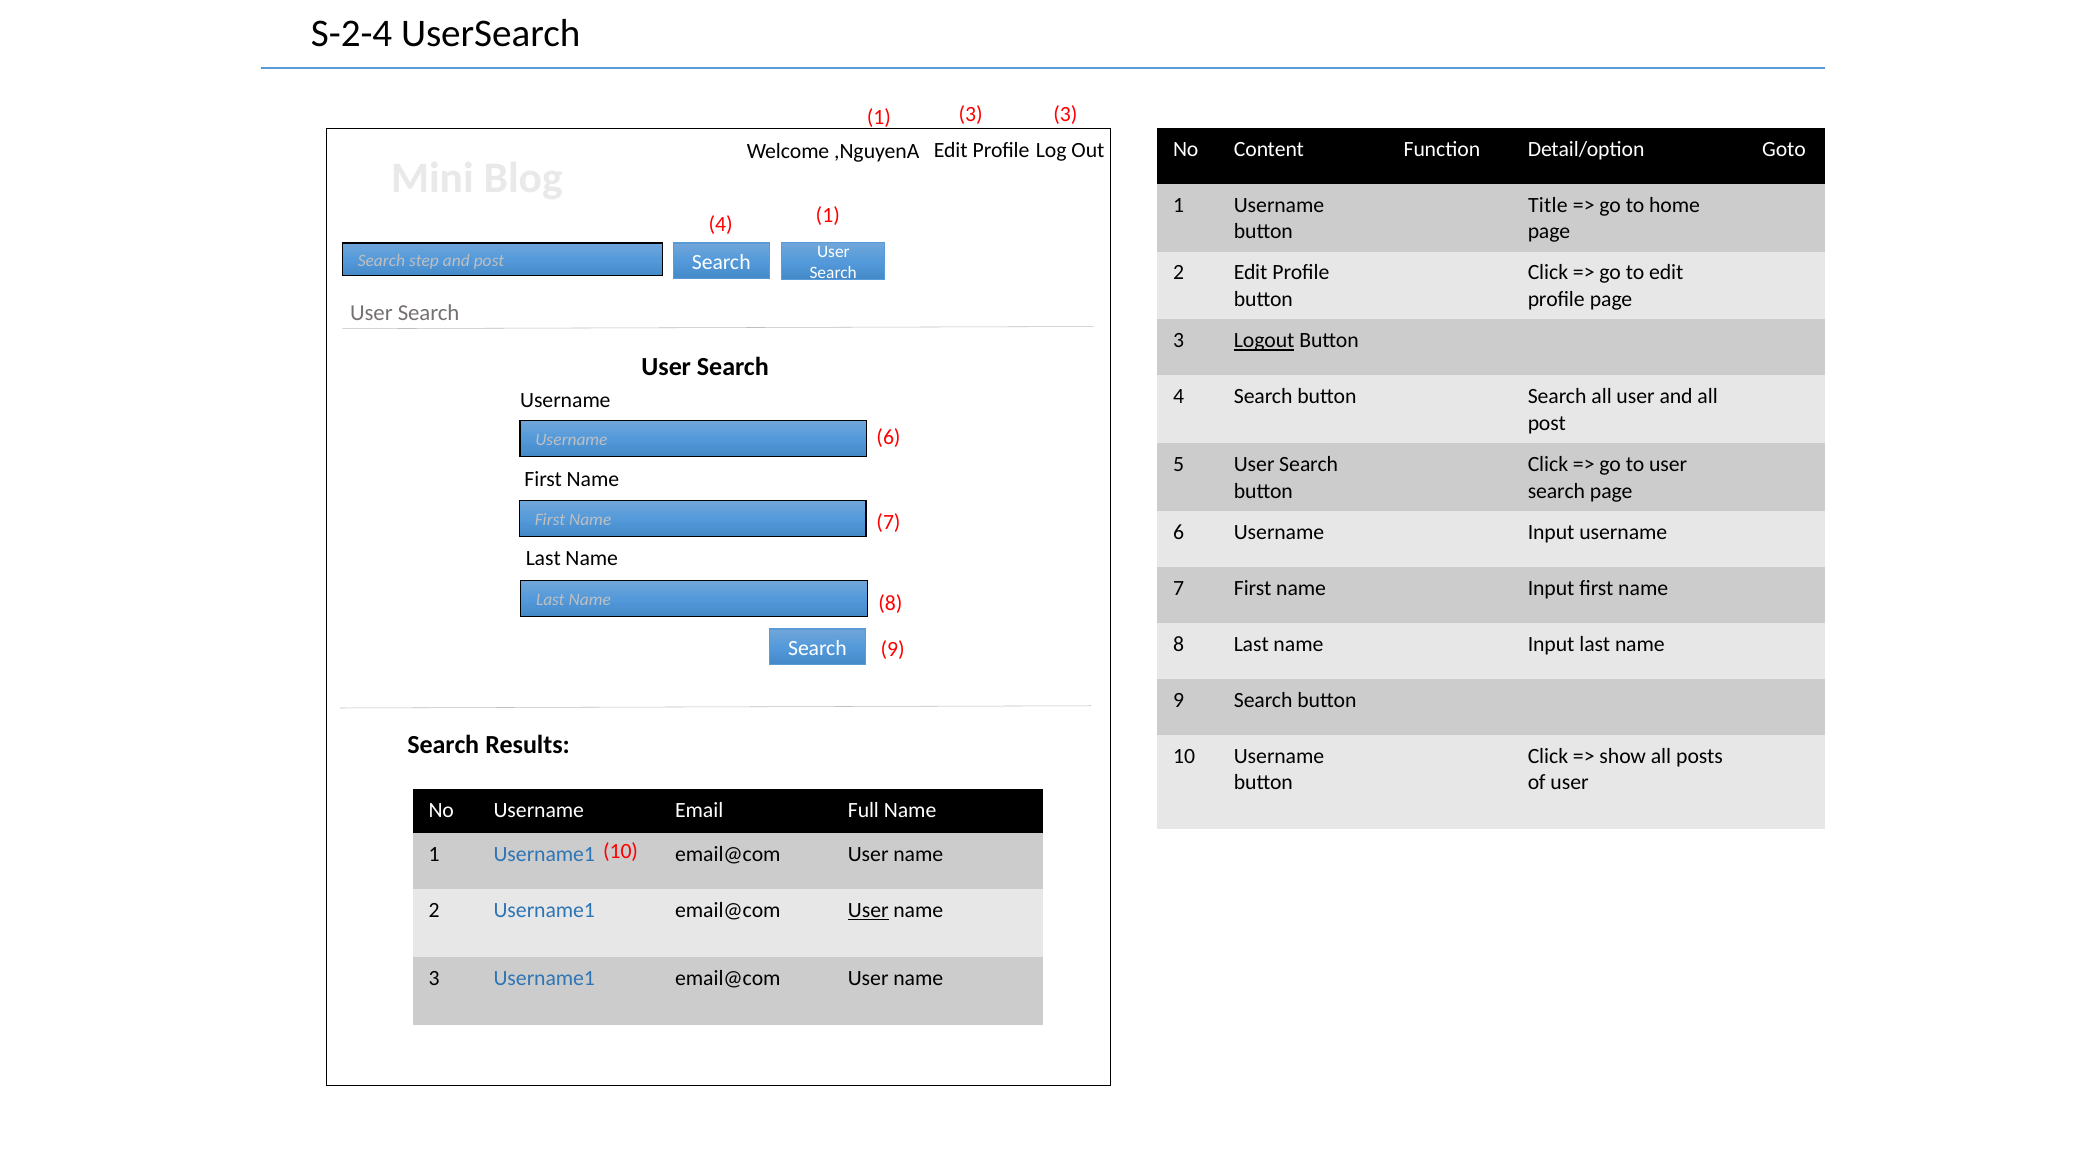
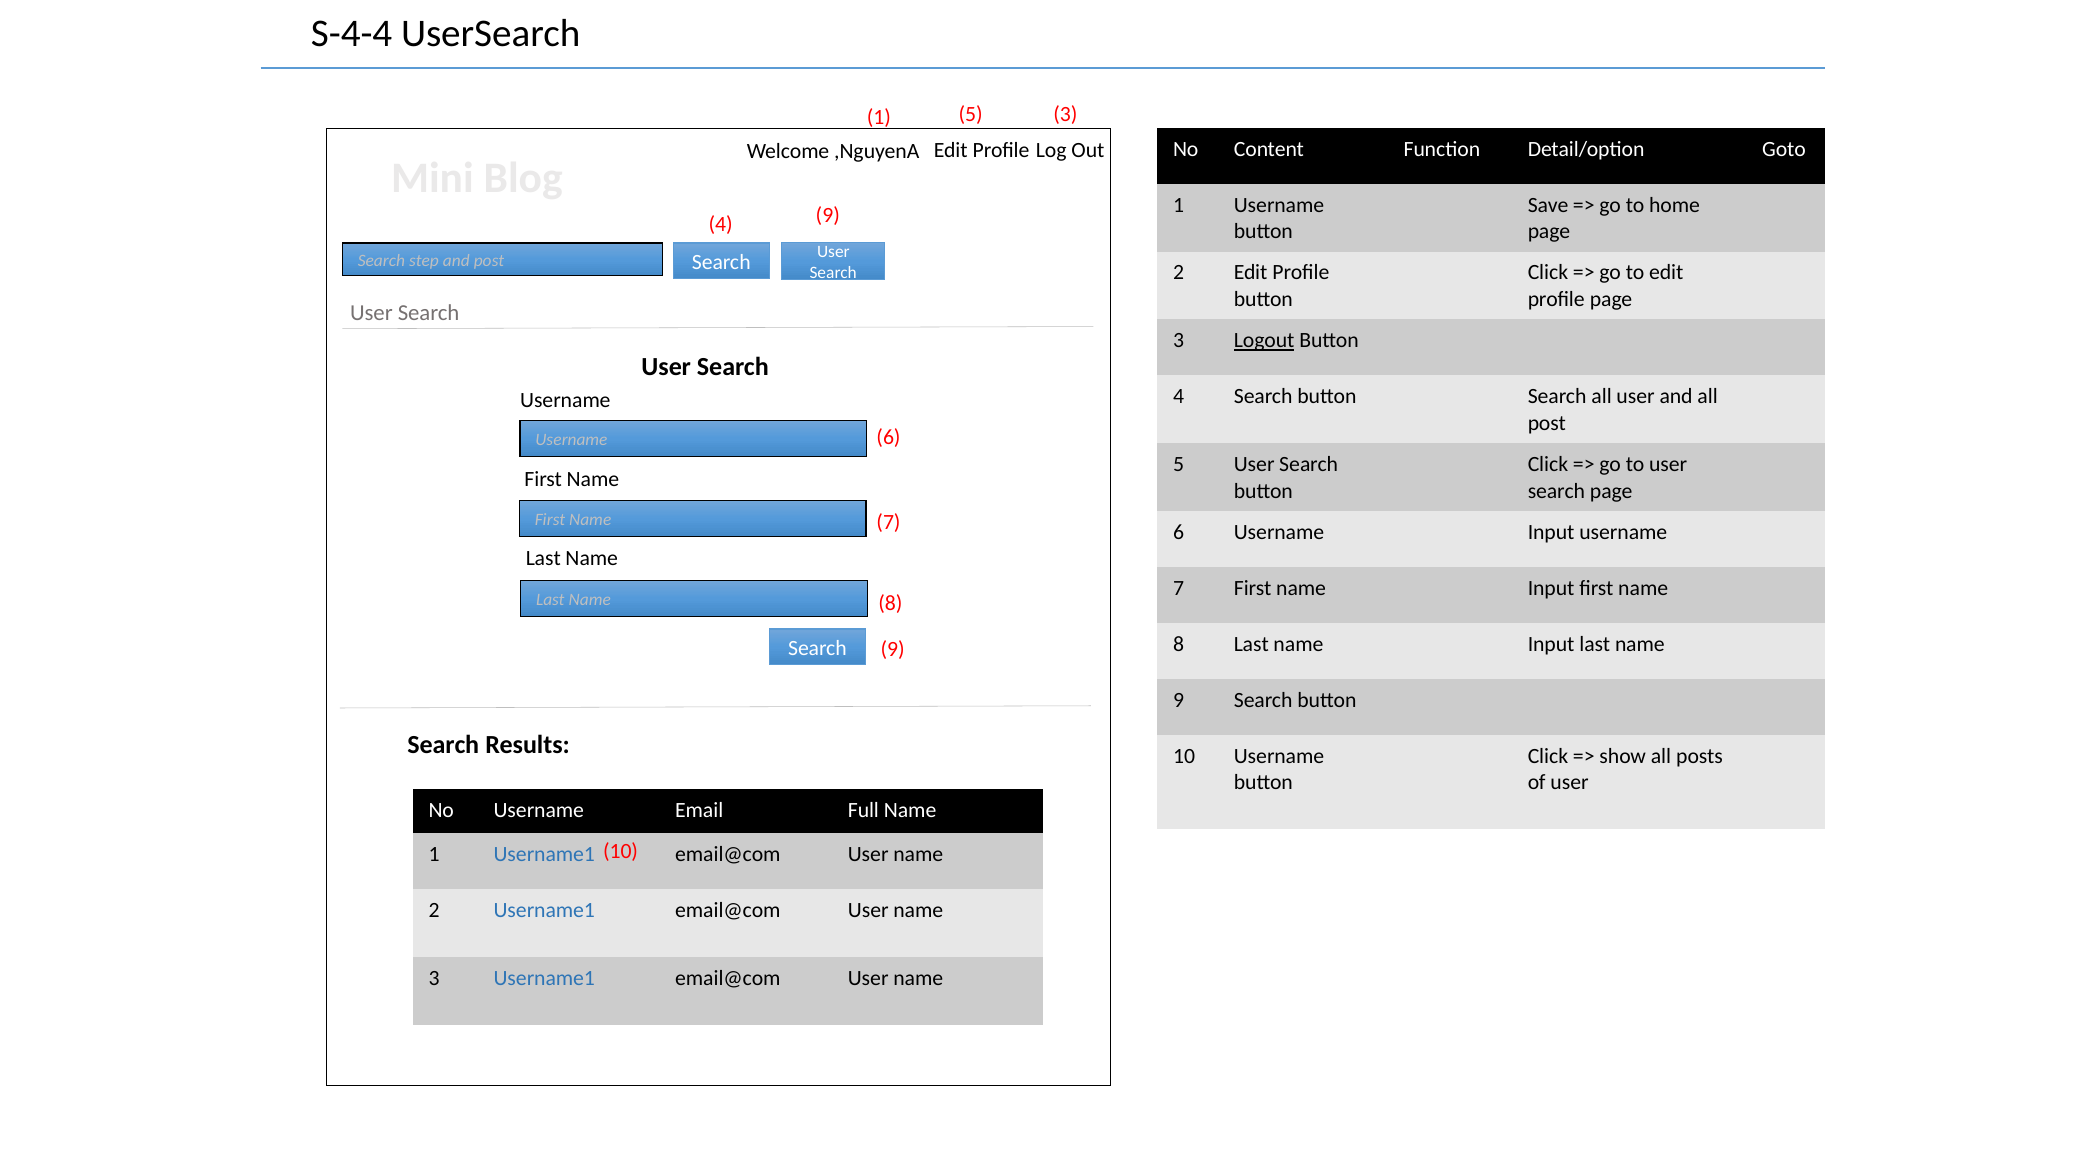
S-2-4: S-2-4 -> S-4-4 (352, 34)
1 3: 3 -> 5 (971, 115)
Title: Title -> Save (1548, 205)
4 1: 1 -> 9 (828, 215)
User underline: present -> none (868, 911)
